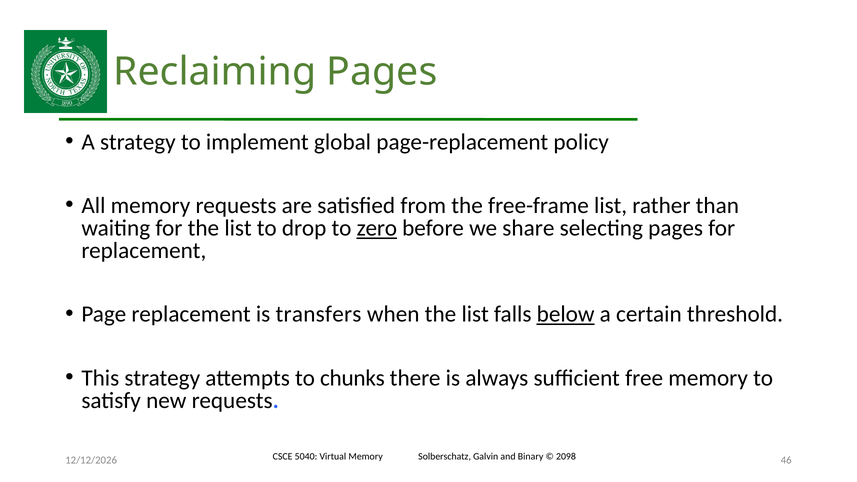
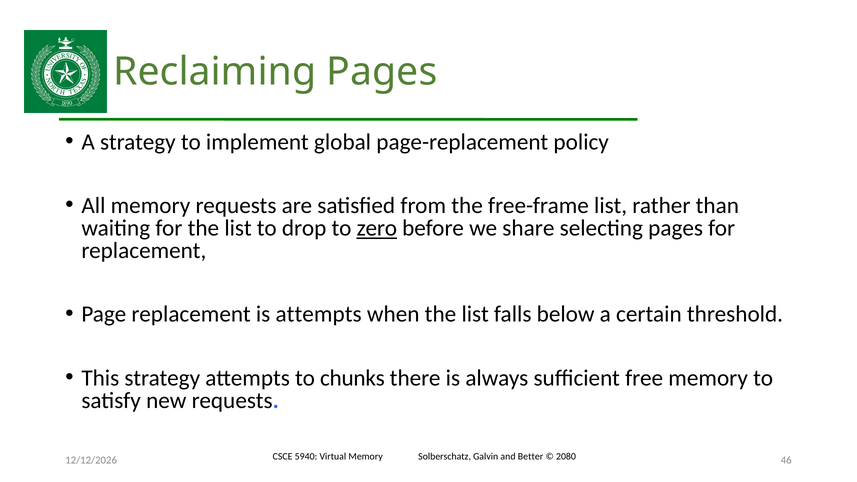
is transfers: transfers -> attempts (319, 314)
below underline: present -> none (566, 314)
5040: 5040 -> 5940 (306, 457)
Binary: Binary -> Better (531, 457)
2098: 2098 -> 2080 (566, 457)
